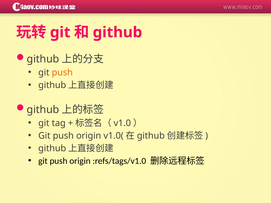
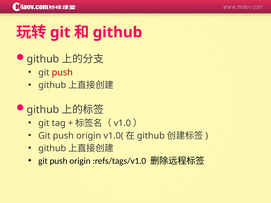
push colour: orange -> red (62, 73)
